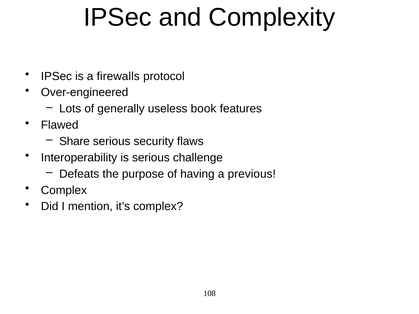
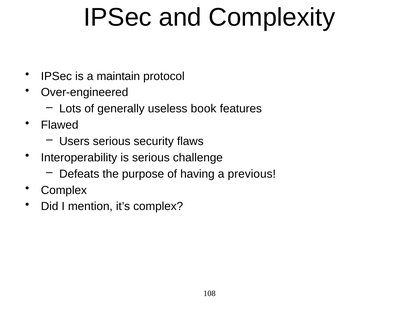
firewalls: firewalls -> maintain (118, 76)
Share: Share -> Users (74, 141)
